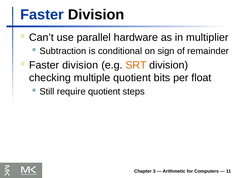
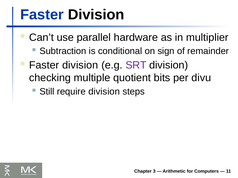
SRT colour: orange -> purple (136, 65)
float: float -> divu (201, 78)
require quotient: quotient -> division (104, 92)
